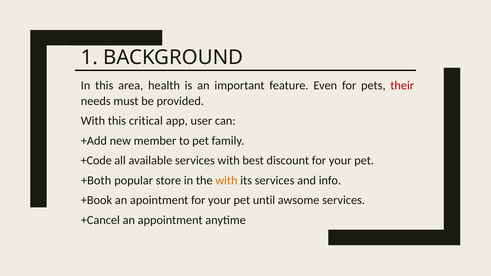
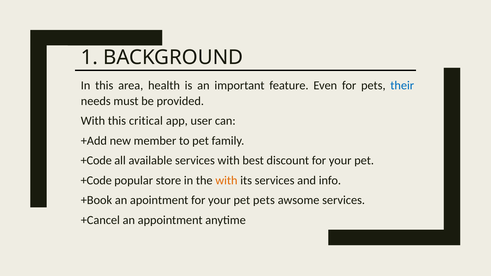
their colour: red -> blue (402, 85)
+Both: +Both -> +Code (96, 181)
pet until: until -> pets (264, 200)
